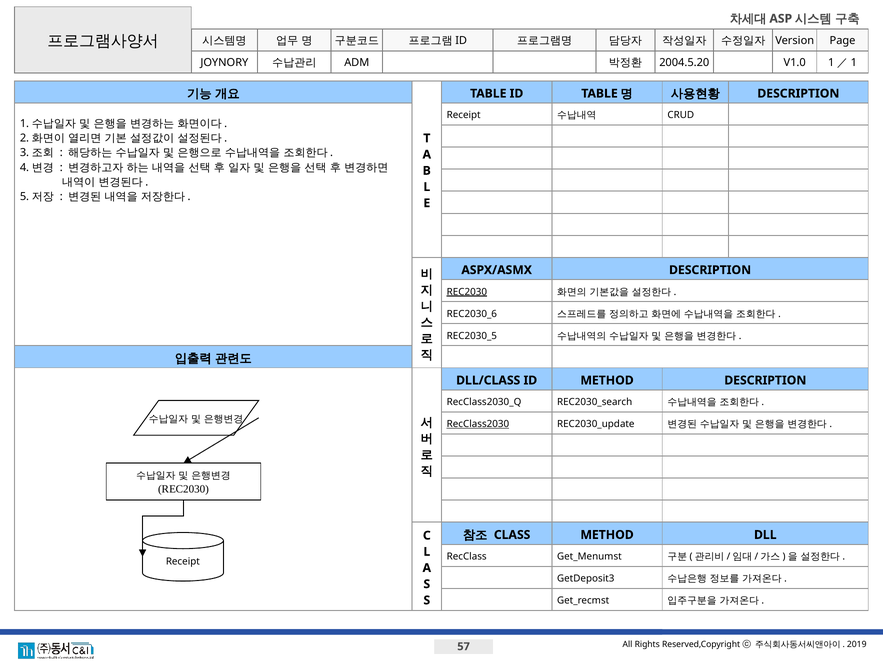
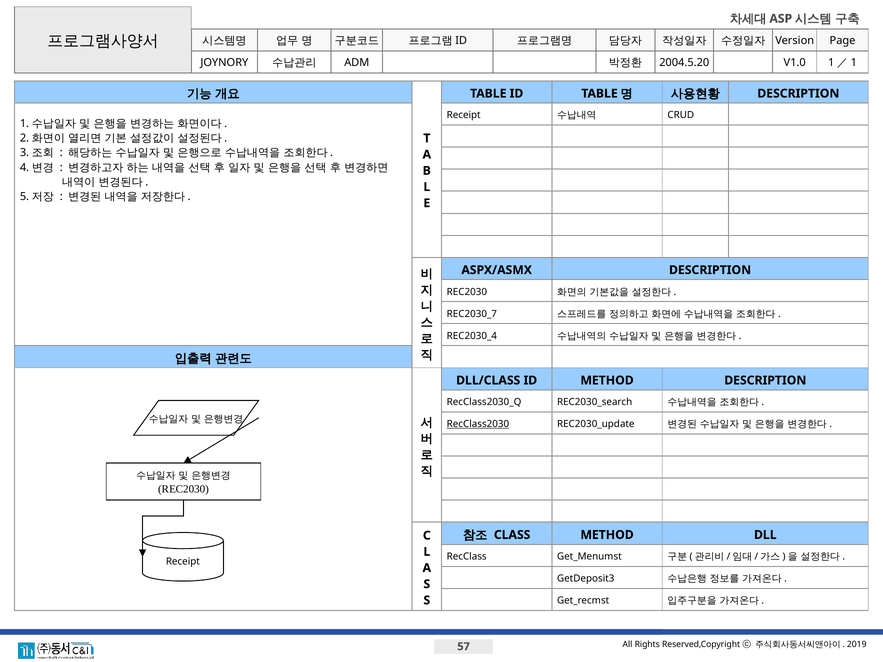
REC2030 underline: present -> none (467, 292)
REC2030_6: REC2030_6 -> REC2030_7 (472, 314)
REC2030_5: REC2030_5 -> REC2030_4 (472, 336)
